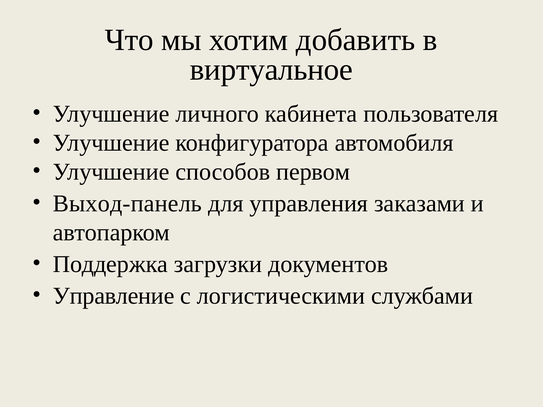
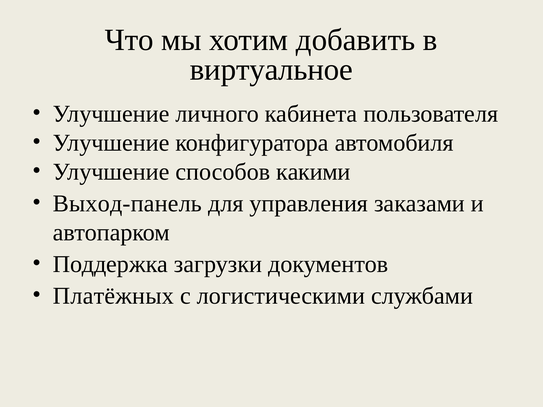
первом: первом -> какими (313, 172)
Управление: Управление -> Платёжных (113, 296)
